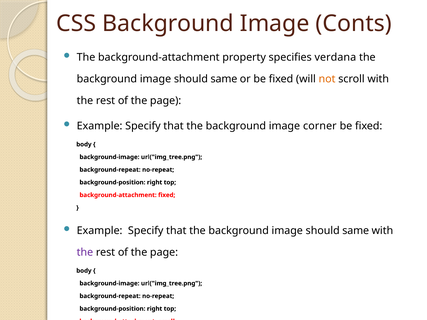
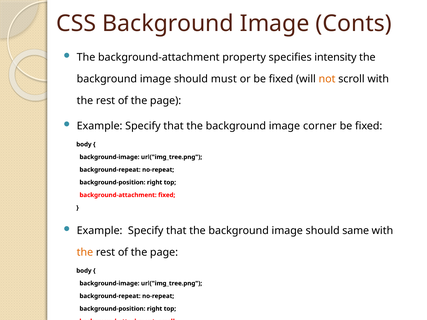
verdana: verdana -> intensity (335, 57)
same: same -> must (224, 79)
the colour: purple -> orange (85, 253)
